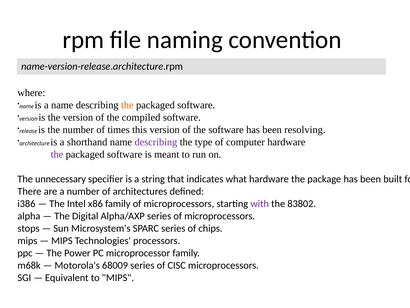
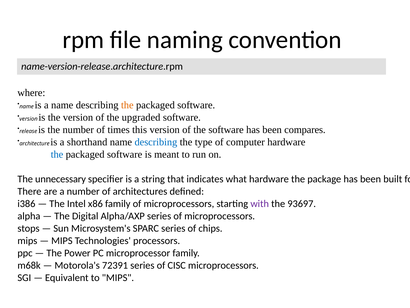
compiled: compiled -> upgraded (141, 117)
resolving: resolving -> compares (305, 130)
describing colour: purple -> blue (156, 142)
the colour: purple -> blue (57, 154)
83802: 83802 -> 93697 (302, 203)
68009: 68009 -> 72391 (115, 265)
